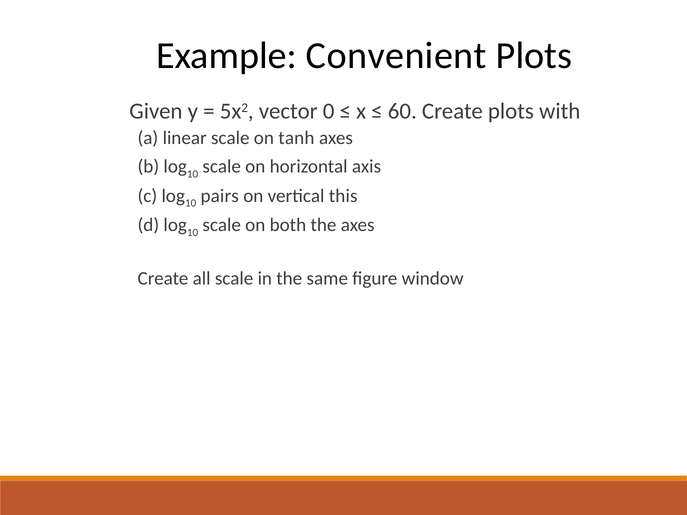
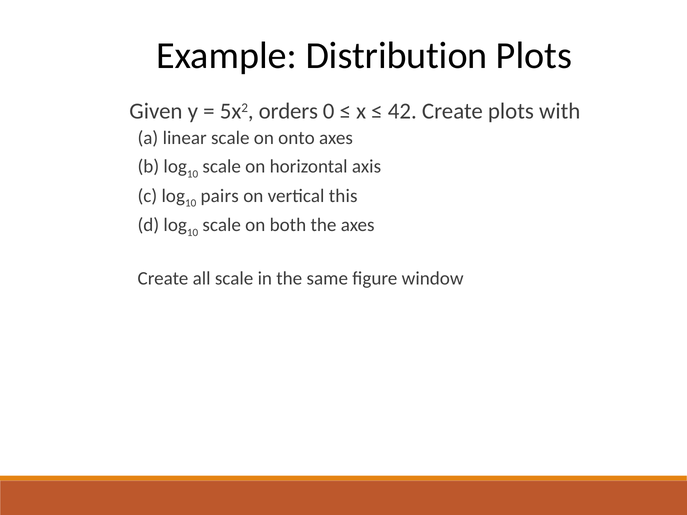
Convenient: Convenient -> Distribution (397, 56)
vector: vector -> orders (288, 111)
60: 60 -> 42 (402, 111)
tanh: tanh -> onto (296, 138)
